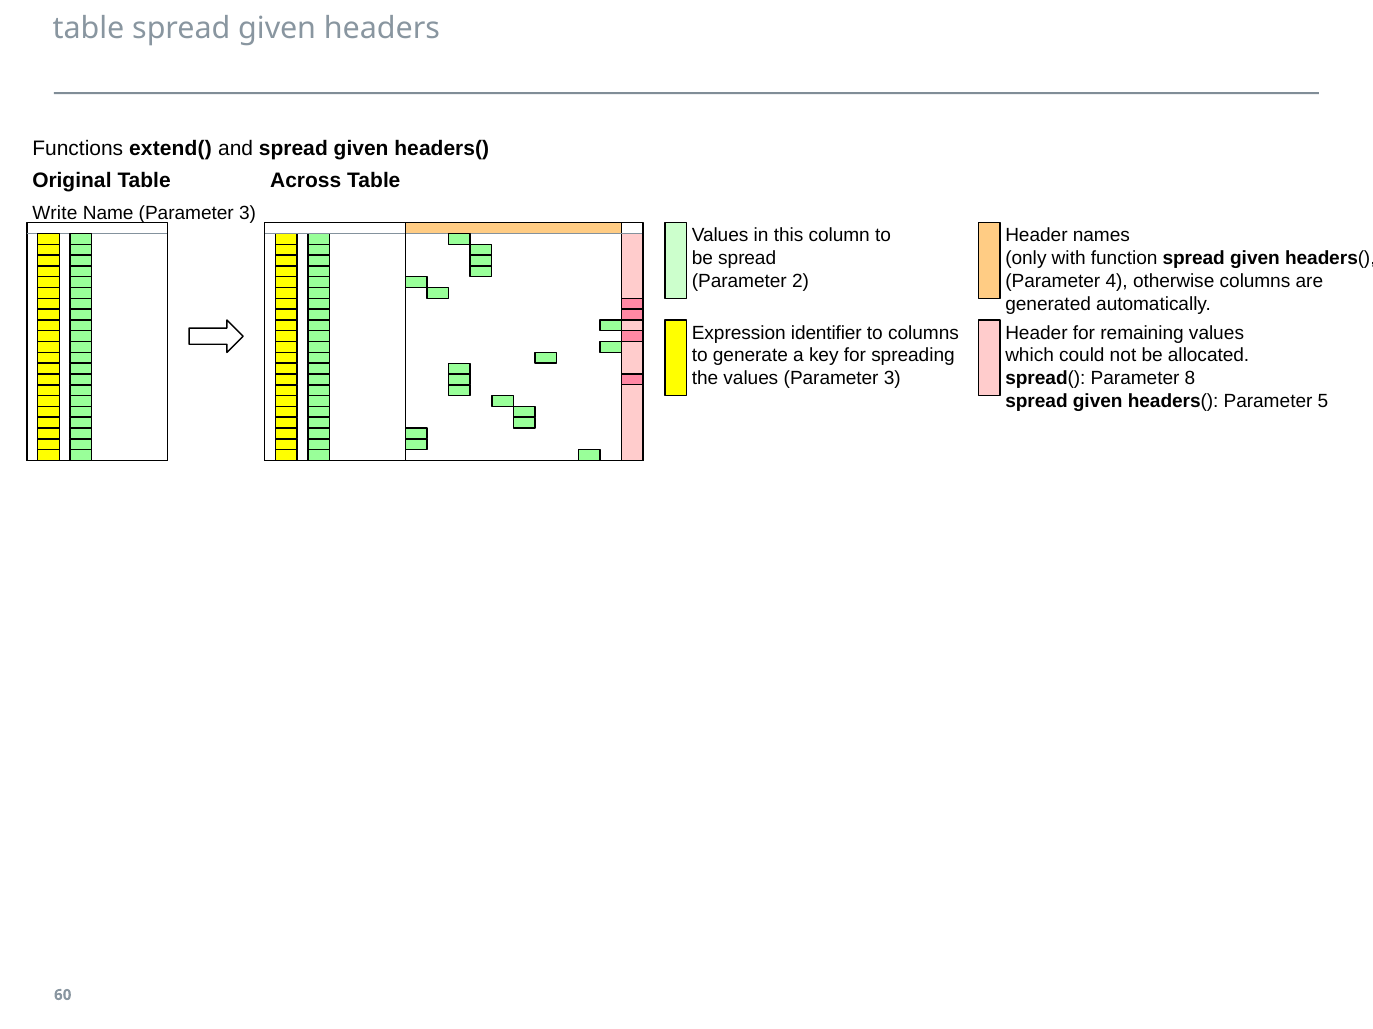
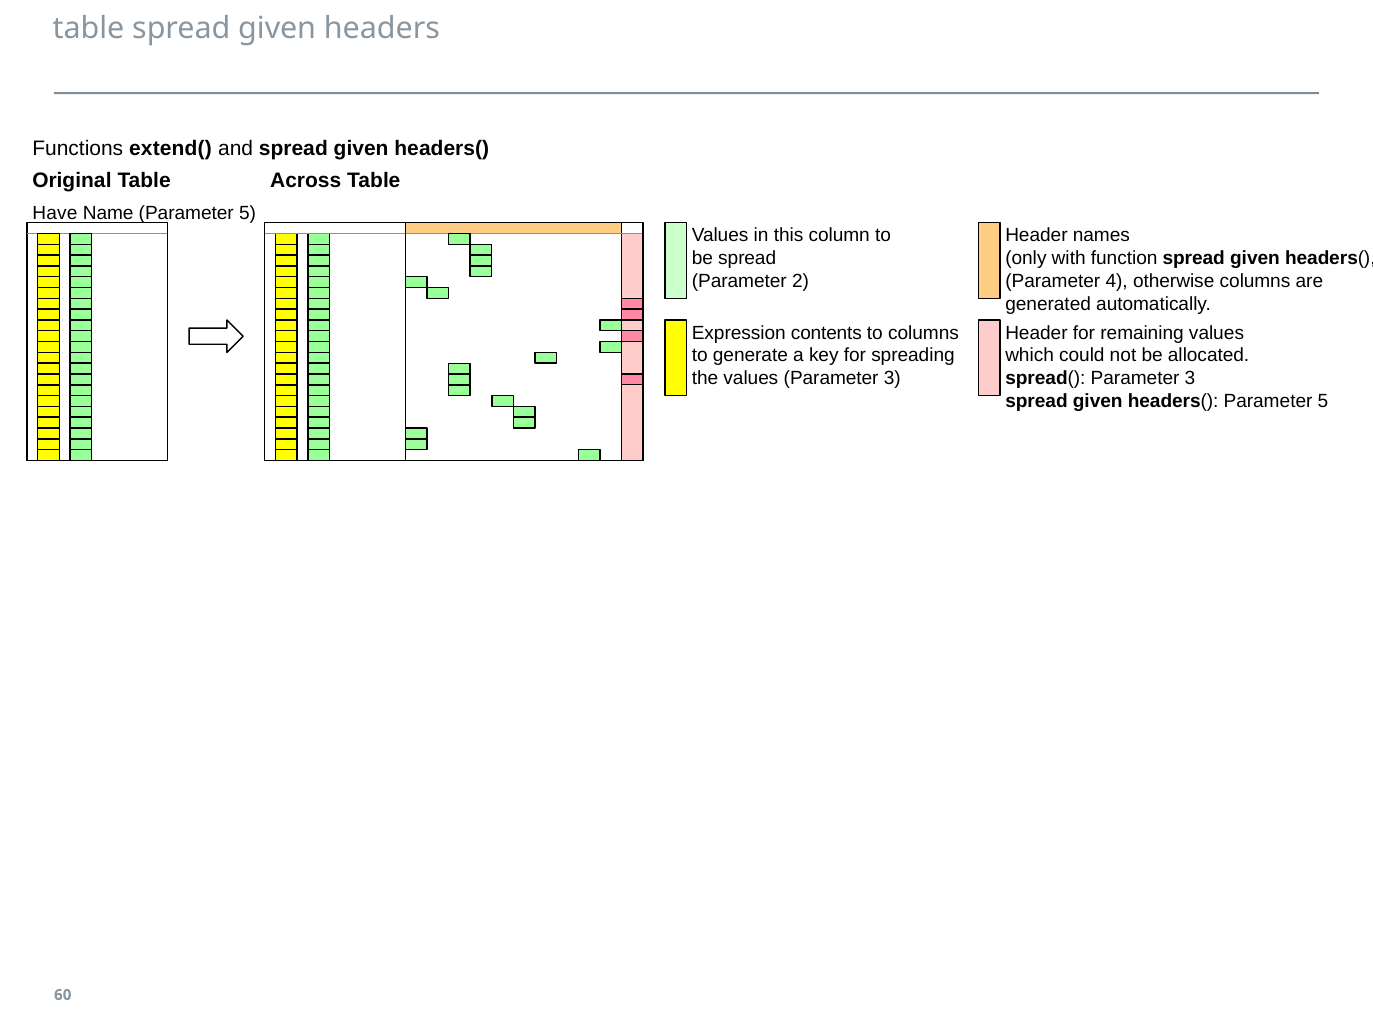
Write: Write -> Have (55, 213)
Name Parameter 3: 3 -> 5 (248, 213)
identifier: identifier -> contents (826, 333)
spread( Parameter 8: 8 -> 3 (1190, 379)
